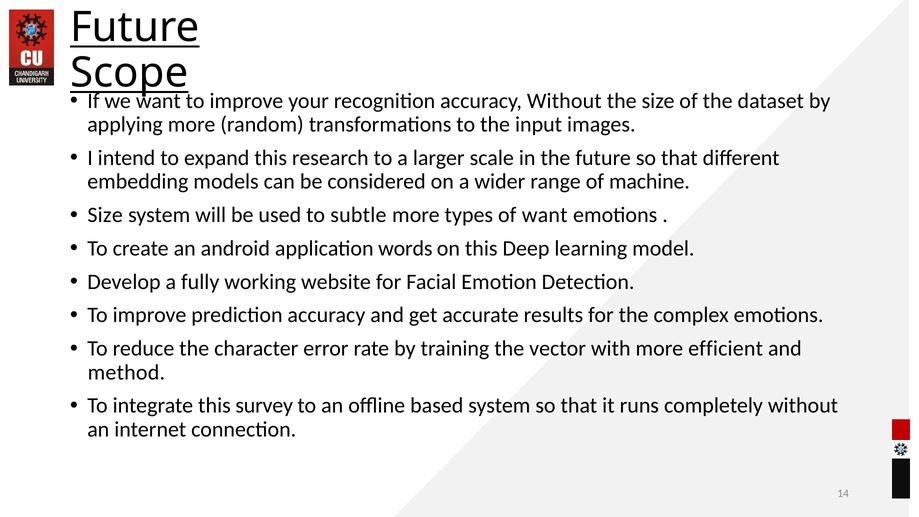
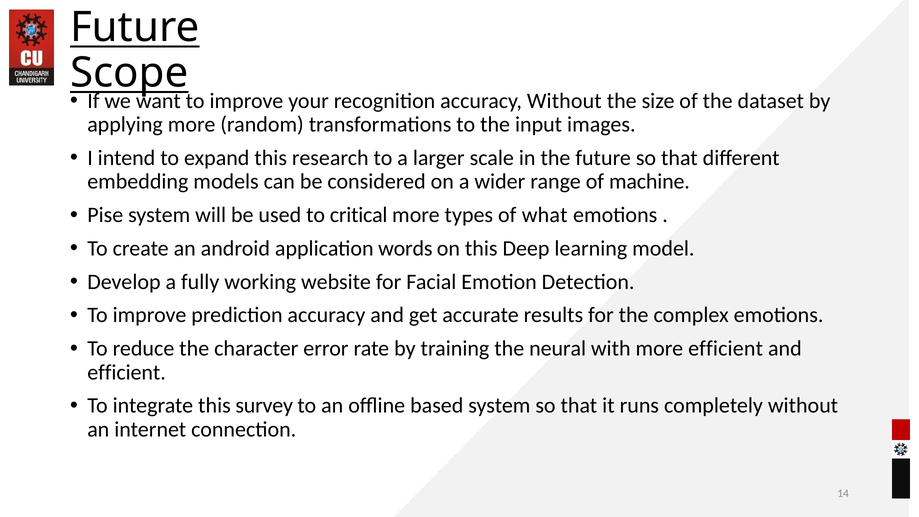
Size: Size -> Pise (105, 215)
subtle: subtle -> critical (359, 215)
of want: want -> what (545, 215)
vector: vector -> neural (558, 348)
method: method -> efficient (127, 372)
